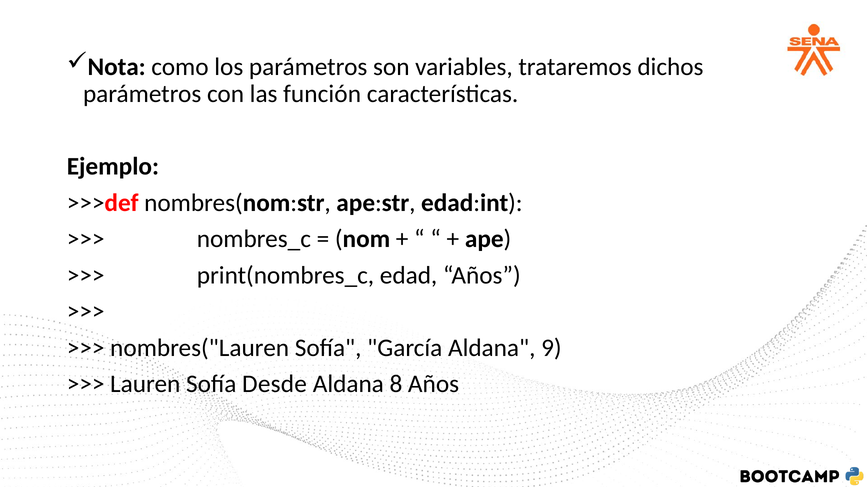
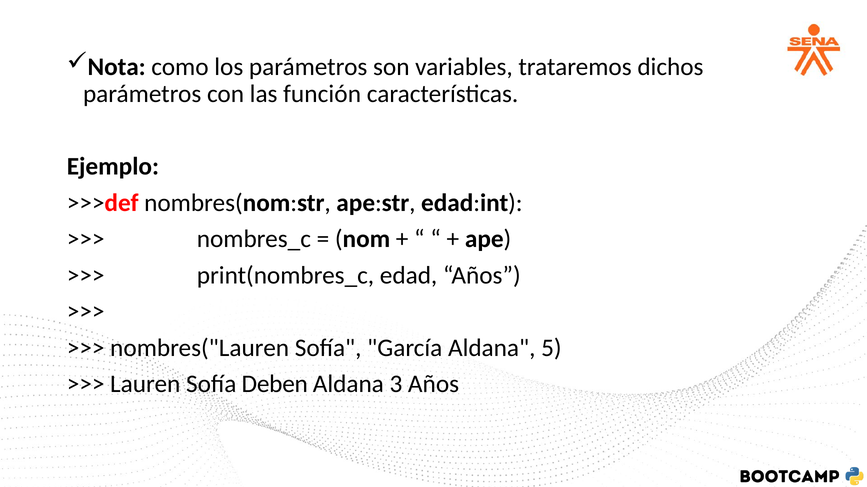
9: 9 -> 5 (551, 348)
Desde: Desde -> Deben (275, 384)
8: 8 -> 3 (396, 384)
